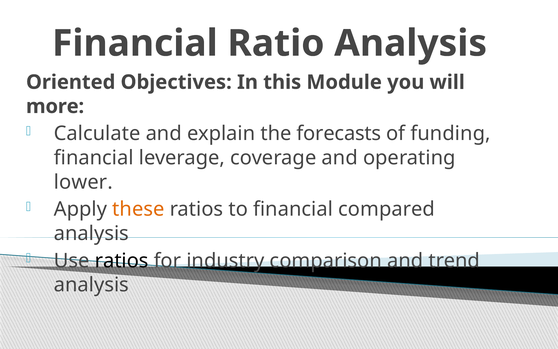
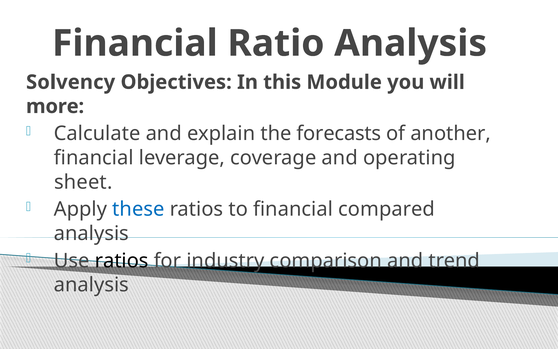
Oriented: Oriented -> Solvency (71, 82)
funding: funding -> another (451, 134)
lower: lower -> sheet (83, 182)
these colour: orange -> blue (138, 209)
